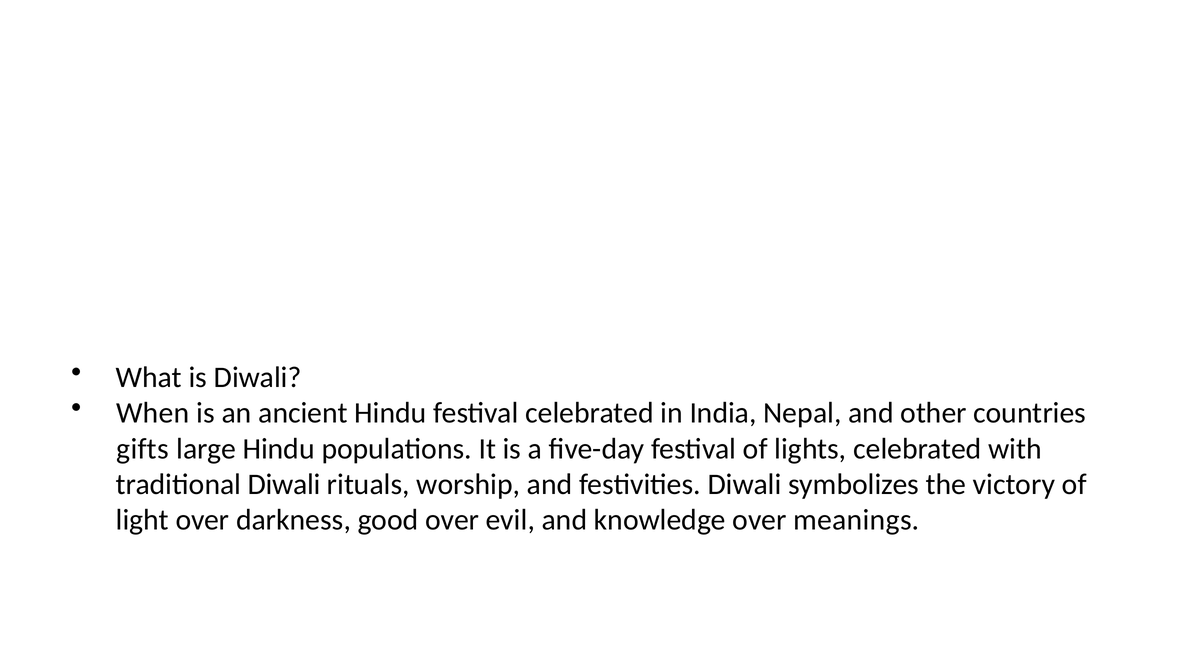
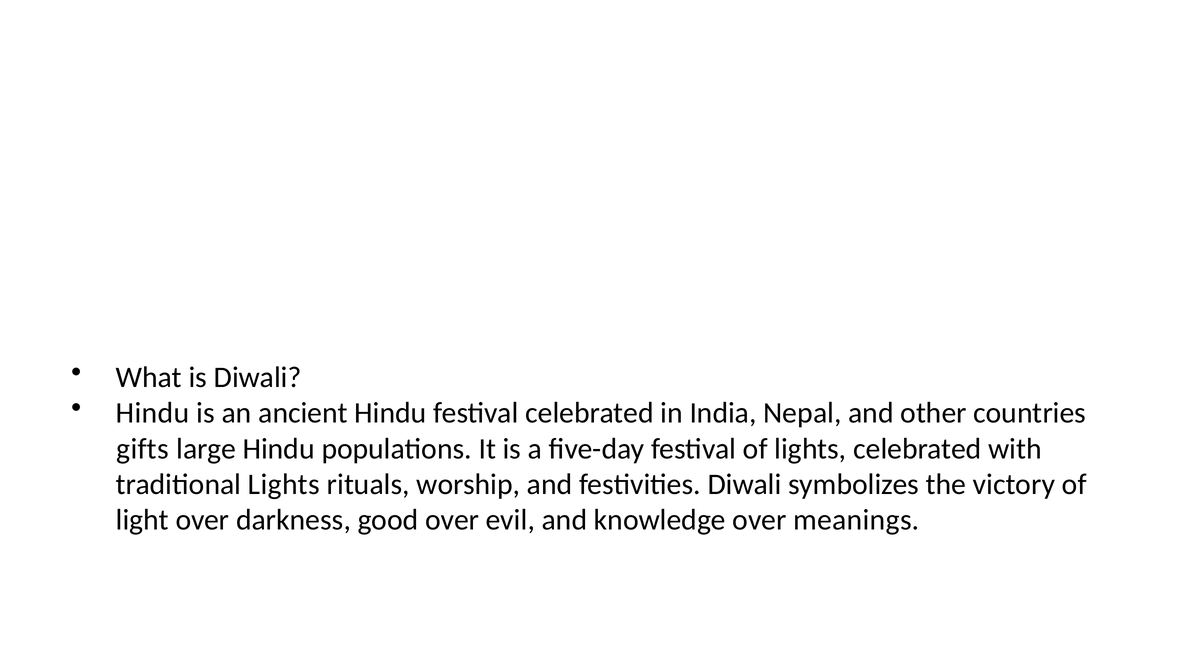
When: When -> Hindu (153, 413)
traditional Diwali: Diwali -> Lights (284, 484)
